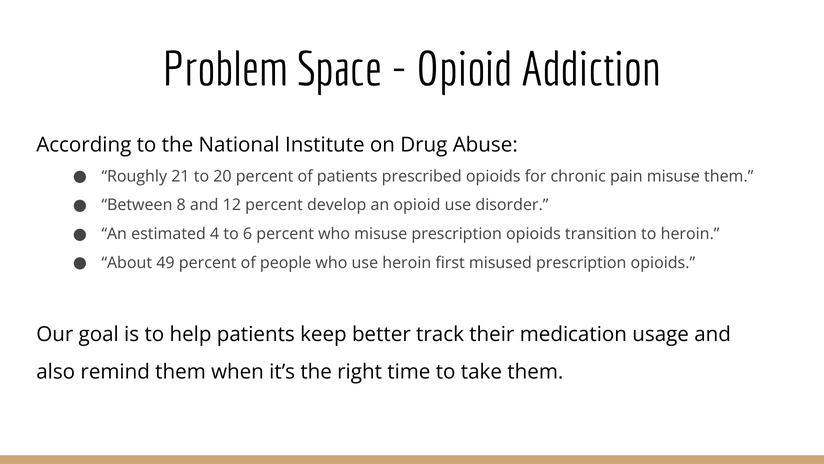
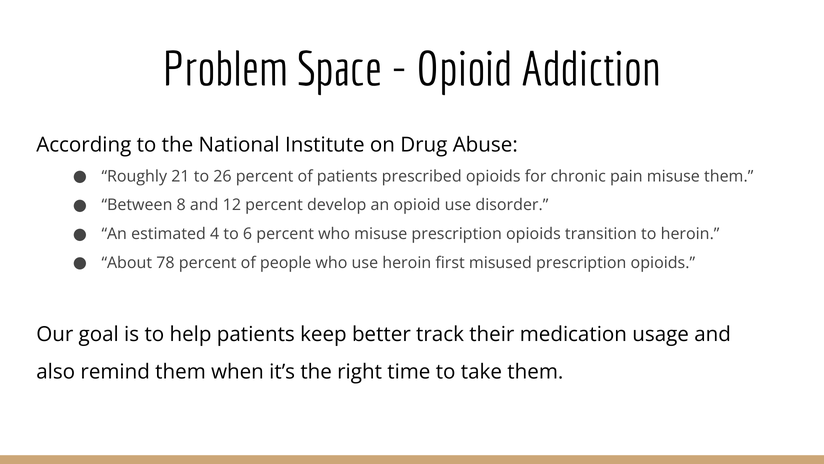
20: 20 -> 26 (222, 176)
49: 49 -> 78 (165, 263)
